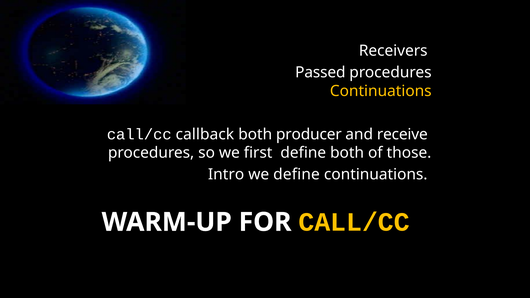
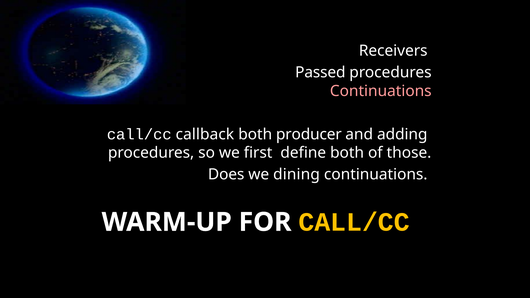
Continuations colour: yellow -> pink (381, 91)
receive: receive -> adding (402, 134)
Intro: Intro -> Does (226, 175)
we define: define -> dining (297, 175)
